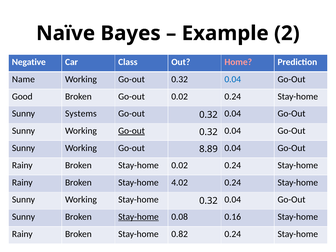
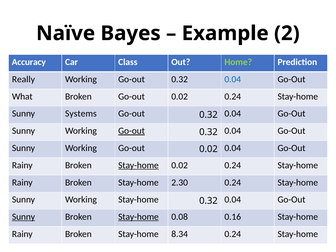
Negative: Negative -> Accuracy (29, 62)
Home colour: pink -> light green (238, 62)
Name: Name -> Really (23, 79)
Good: Good -> What (22, 96)
Working Go-out 8.89: 8.89 -> 0.02 (208, 149)
Stay-home underline: none -> present (138, 165)
4.02: 4.02 -> 2.30 (180, 182)
Sunny underline: none -> present (23, 217)
0.82: 0.82 -> 8.34 (180, 234)
